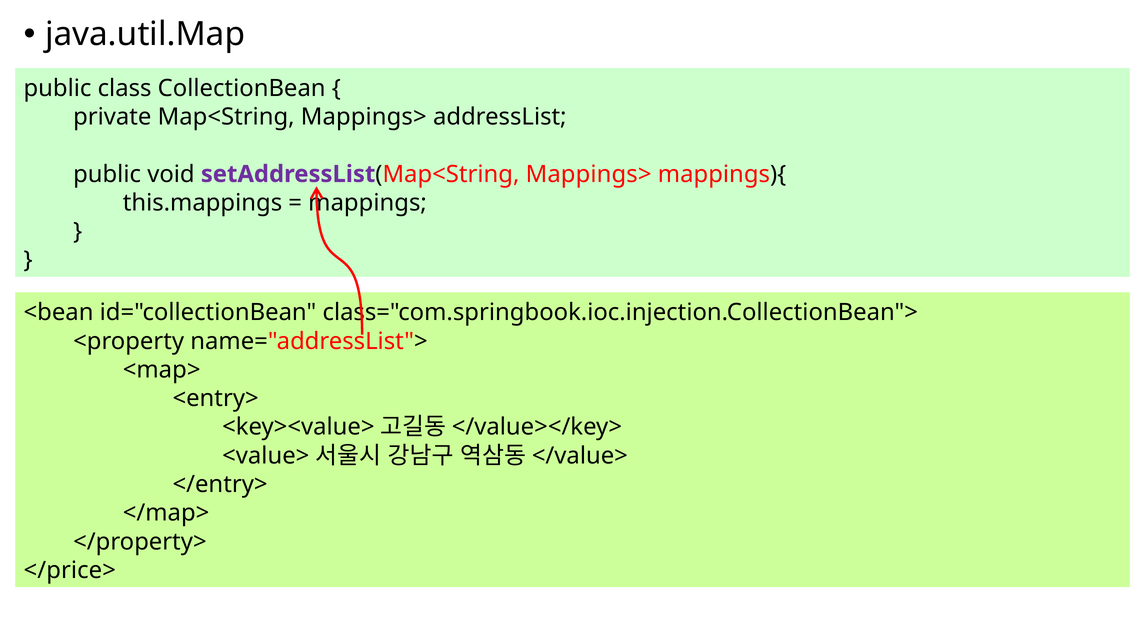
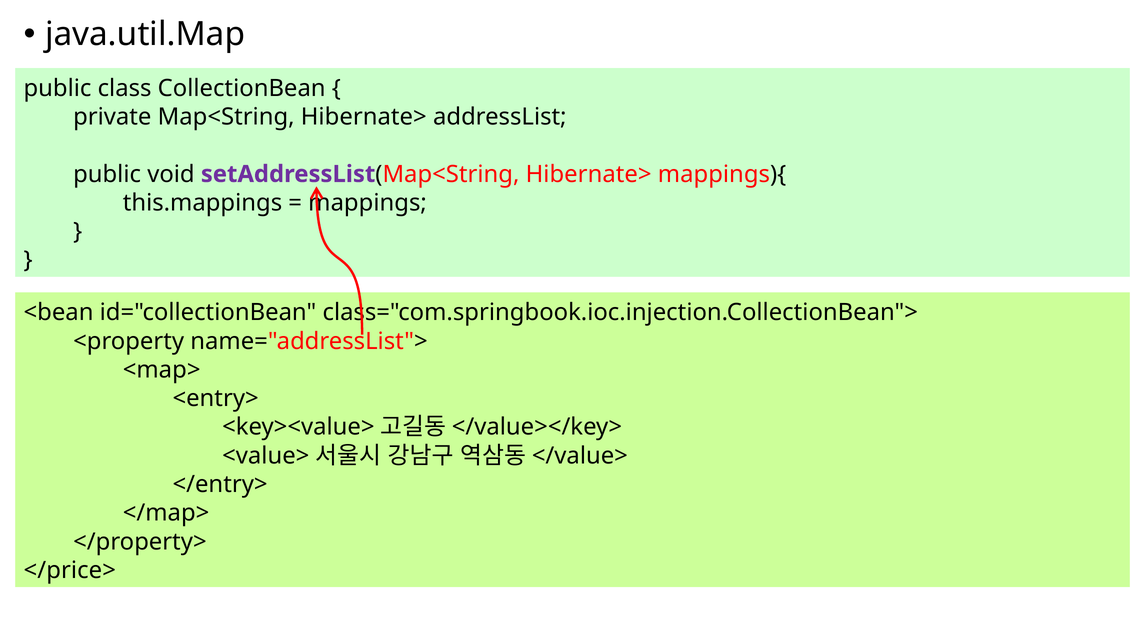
private Map<String Mappings>: Mappings> -> Hibernate> (364, 117)
Mappings>: Mappings> -> Hibernate> (589, 174)
